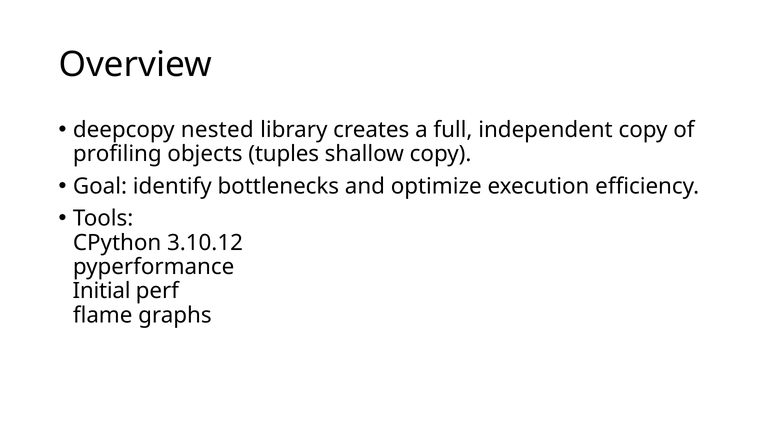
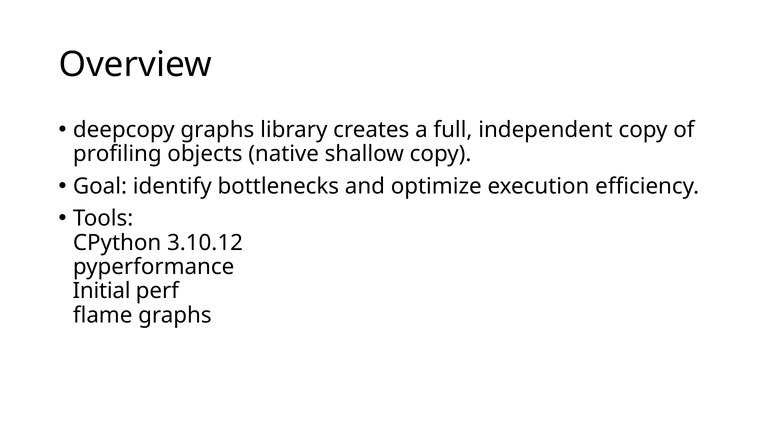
deepcopy nested: nested -> graphs (217, 130)
tuples: tuples -> native (284, 154)
